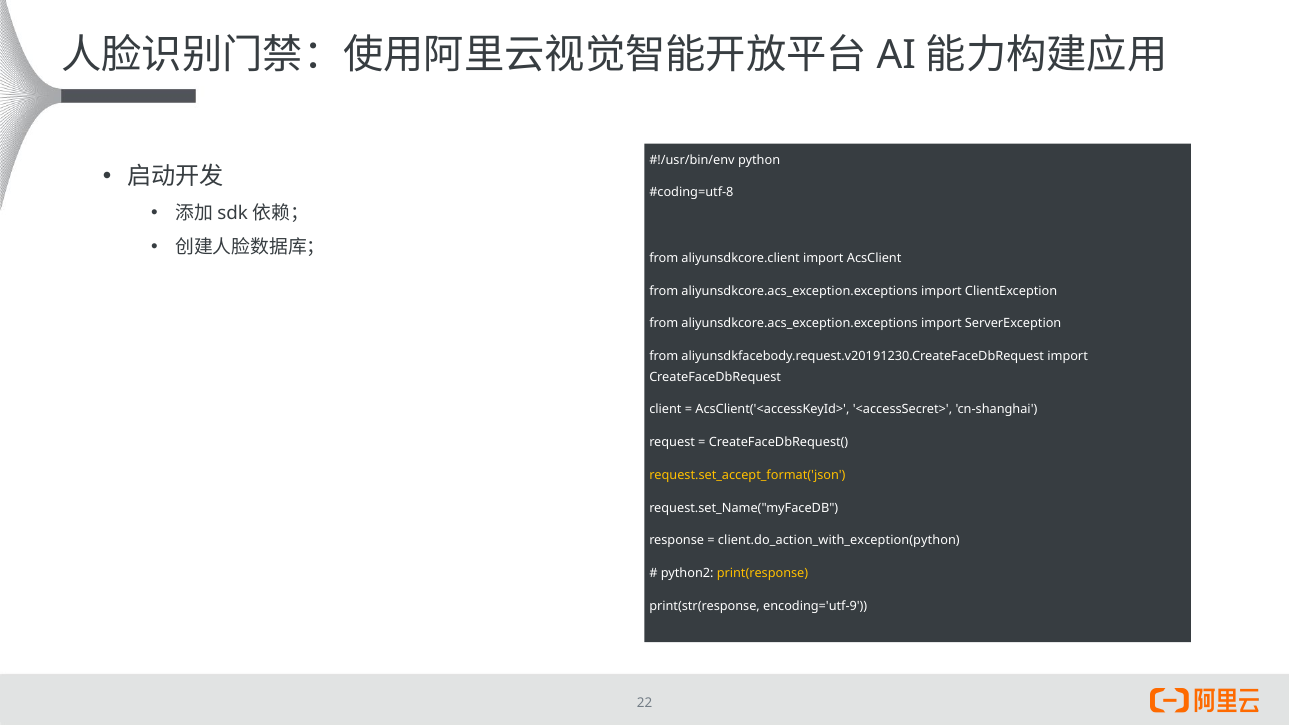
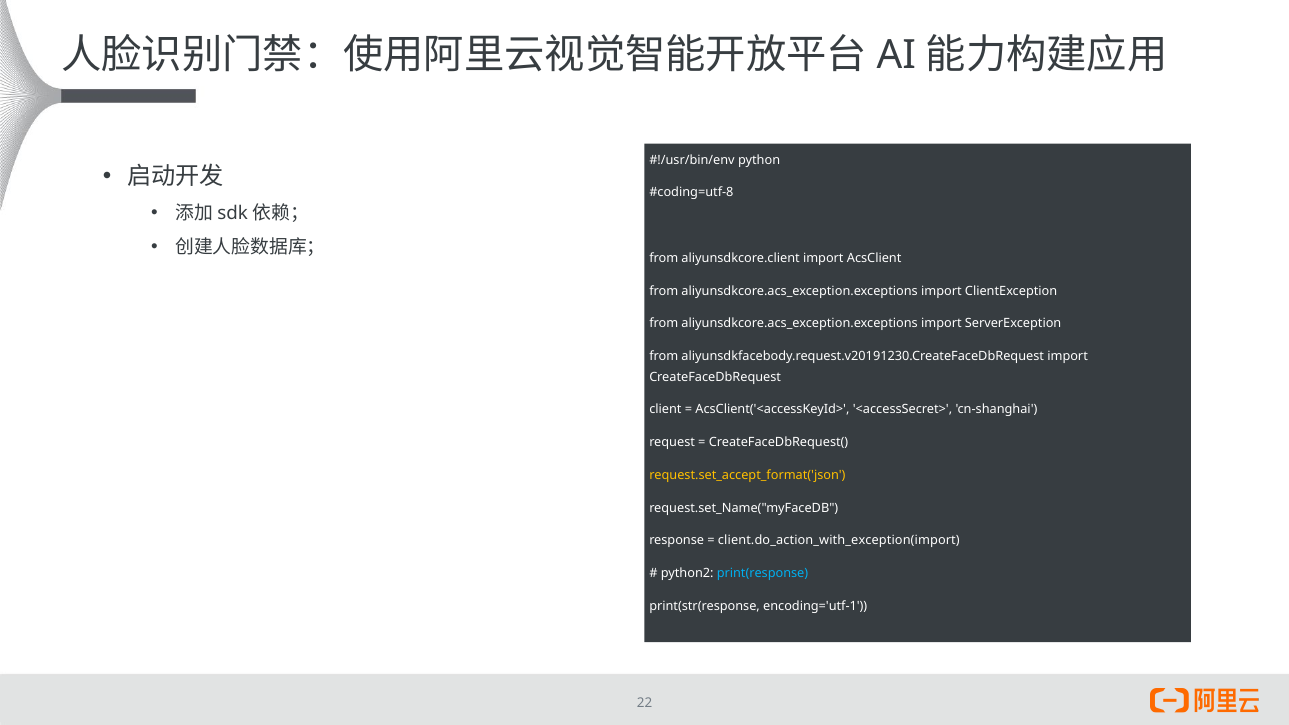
client.do_action_with_exception(python: client.do_action_with_exception(python -> client.do_action_with_exception(import (839, 541)
print(response colour: yellow -> light blue (763, 574)
encoding='utf-9: encoding='utf-9 -> encoding='utf-1 (815, 606)
